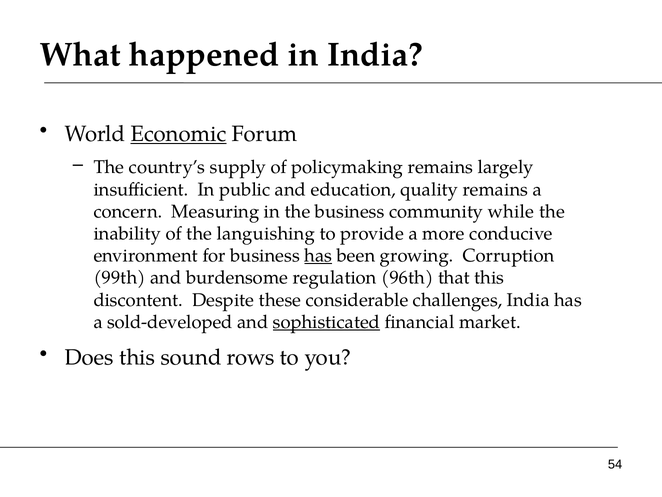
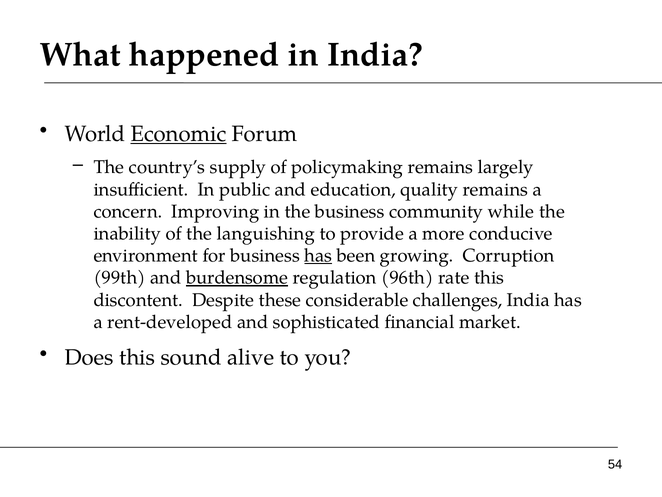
Measuring: Measuring -> Improving (215, 211)
burdensome underline: none -> present (237, 278)
that: that -> rate (454, 278)
sold-developed: sold-developed -> rent-developed (170, 322)
sophisticated underline: present -> none (326, 322)
rows: rows -> alive (251, 357)
